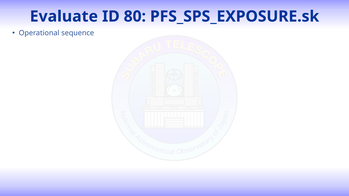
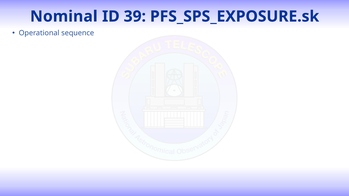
Evaluate: Evaluate -> Nominal (64, 16)
80: 80 -> 39 (135, 16)
